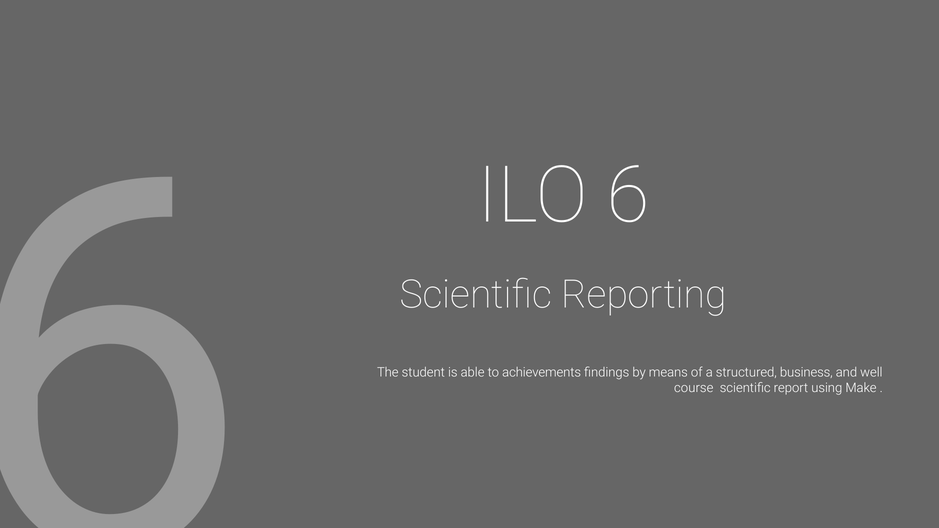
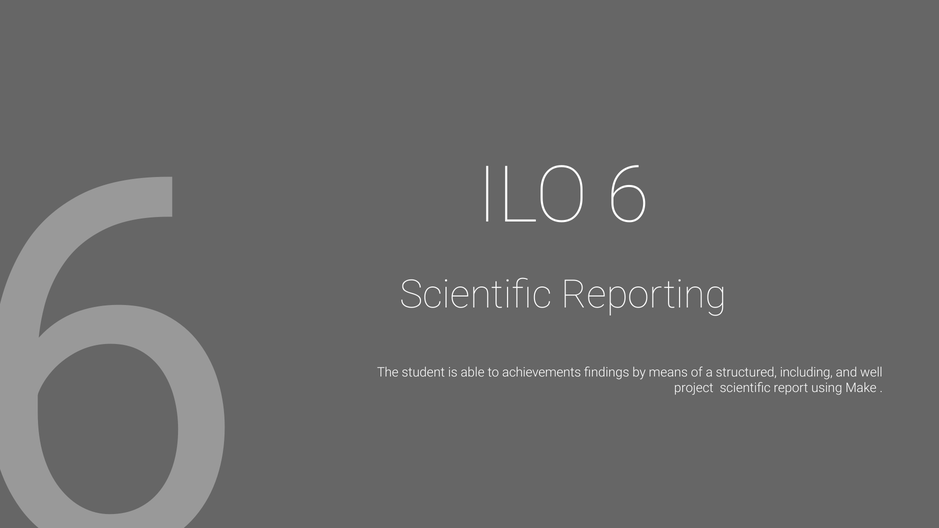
business: business -> including (806, 373)
course: course -> project (694, 388)
